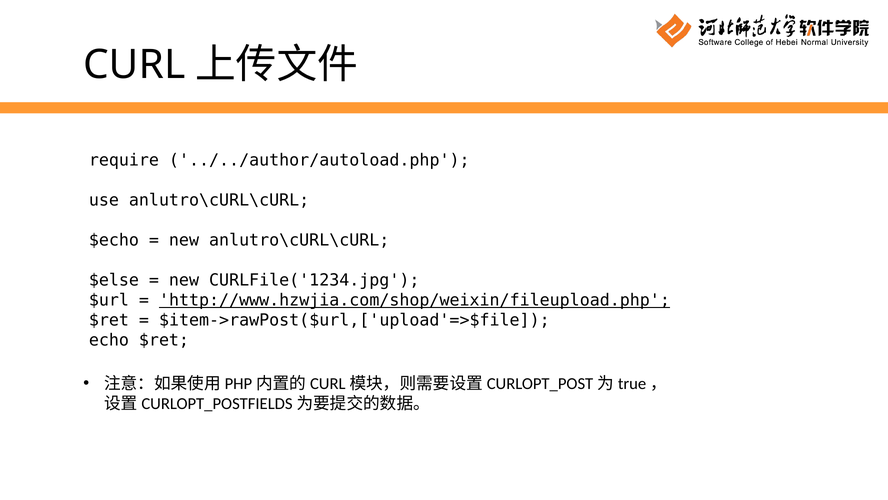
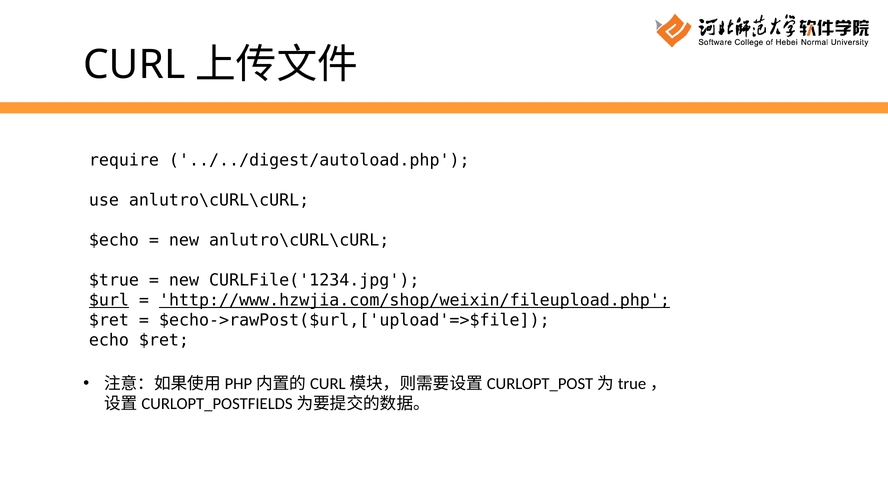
../../author/autoload.php: ../../author/autoload.php -> ../../digest/autoload.php (319, 160)
$else: $else -> $true (114, 280)
$url underline: none -> present (109, 300)
$item->rawPost($url,['upload'=>$file: $item->rawPost($url,['upload'=>$file -> $echo->rawPost($url,['upload'=>$file (354, 320)
